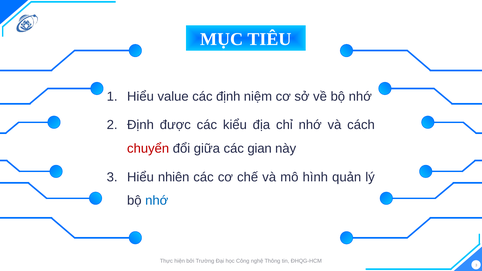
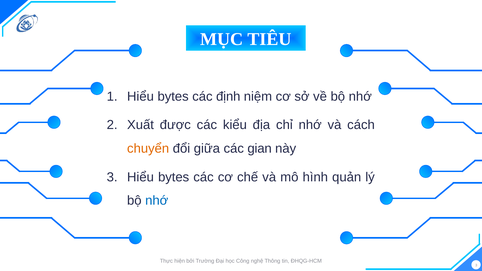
value: value -> bytes (173, 96)
Định: Định -> Xuất (140, 125)
chuyển colour: red -> orange (148, 149)
3 Hiểu nhiên: nhiên -> bytes (174, 177)
